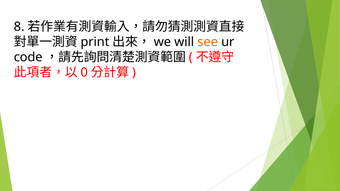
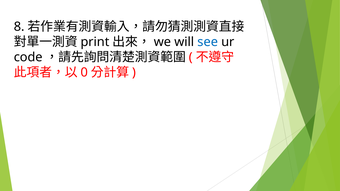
see colour: orange -> blue (208, 42)
